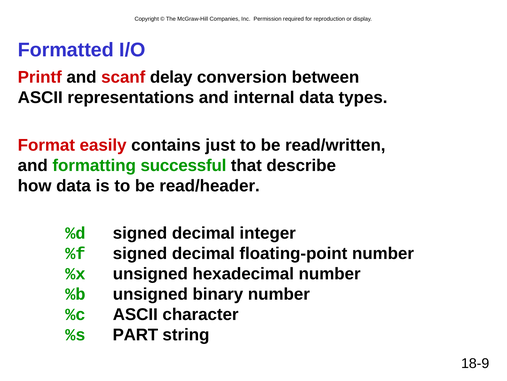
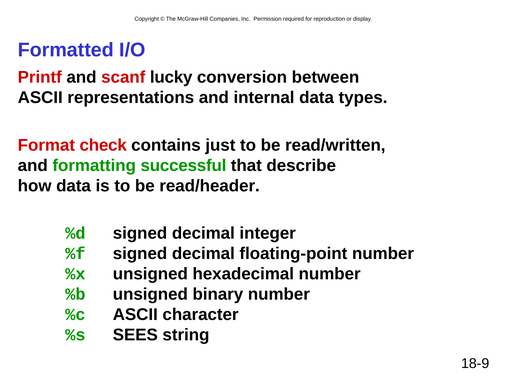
delay: delay -> lucky (171, 77)
easily: easily -> check (103, 145)
PART: PART -> SEES (135, 334)
